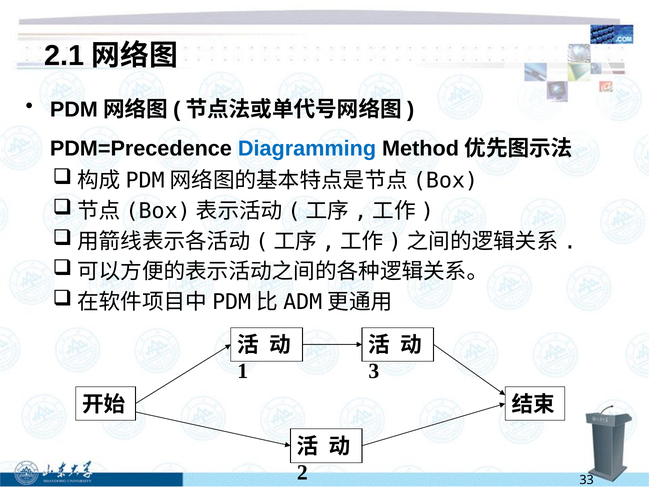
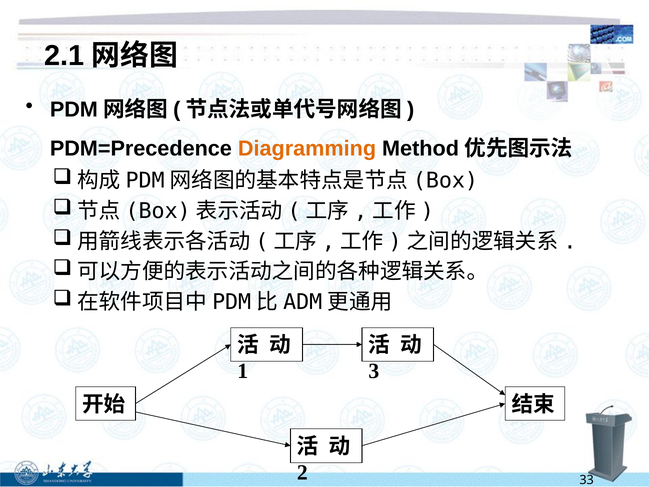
Diagramming colour: blue -> orange (307, 149)
